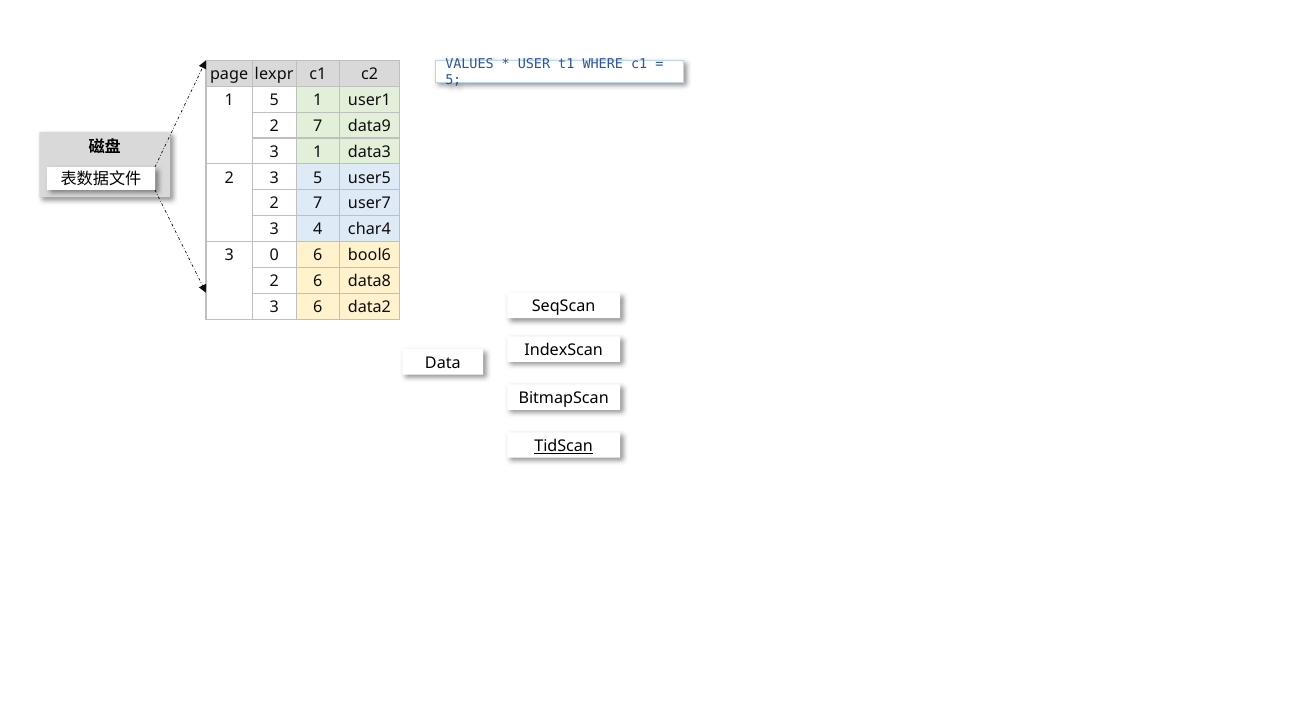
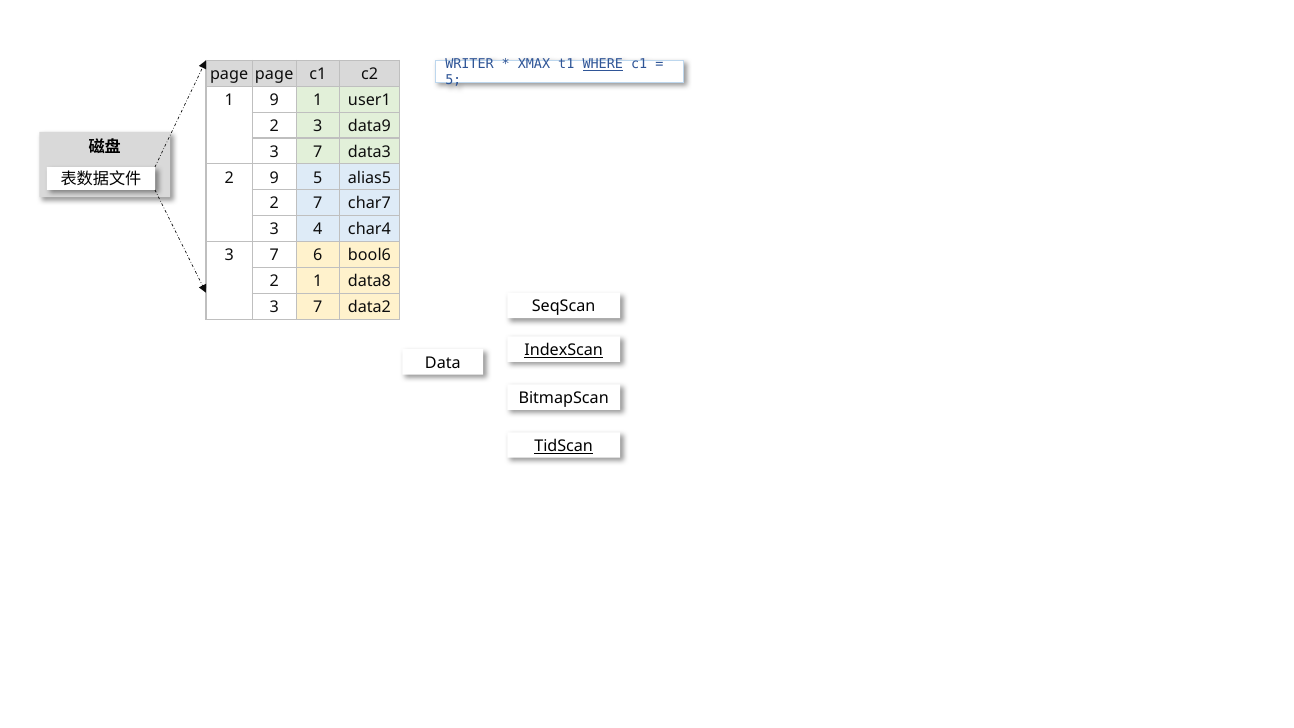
VALUES: VALUES -> WRITER (470, 64)
USER: USER -> XMAX (534, 64)
WHERE underline: none -> present (603, 64)
page lexpr: lexpr -> page (274, 74)
1 5: 5 -> 9 (274, 100)
7: 7 -> 3 (318, 126)
1: 1 -> 7 (318, 152)
2 3: 3 -> 9 (274, 178)
user5: user5 -> alias5 (370, 178)
user7: user7 -> char7 (369, 204)
0: 0 -> 7 (274, 255)
2 6: 6 -> 1 (318, 281)
6: 6 -> 7 (318, 307)
IndexScan underline: none -> present (564, 350)
